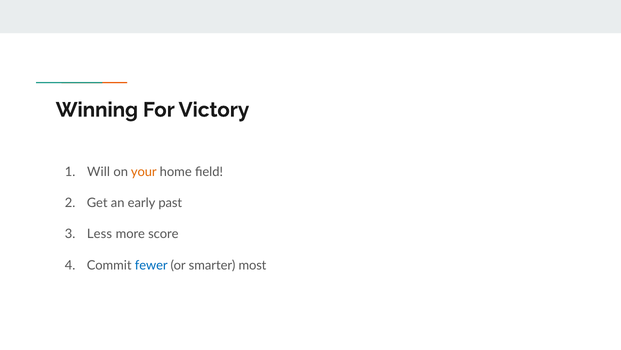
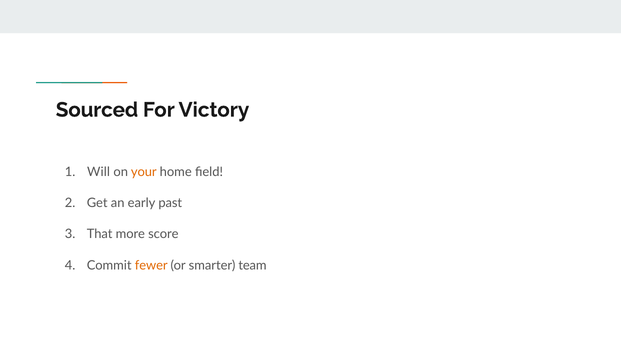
Winning: Winning -> Sourced (97, 110)
Less: Less -> That (100, 234)
fewer colour: blue -> orange (151, 265)
most: most -> team (252, 265)
